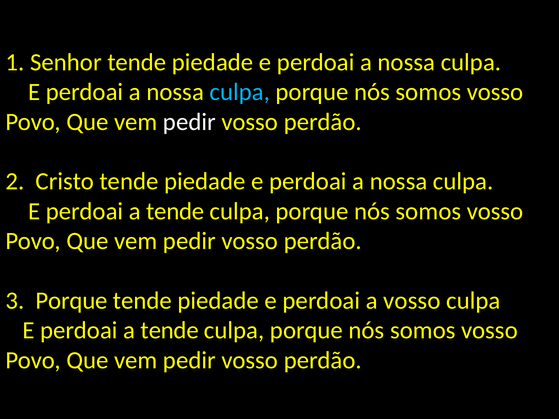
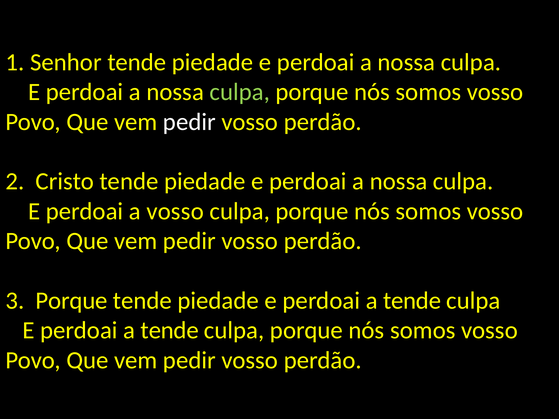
culpa colour: light blue -> light green (240, 92)
tende: tende -> vosso (175, 211)
vosso: vosso -> tende (412, 301)
